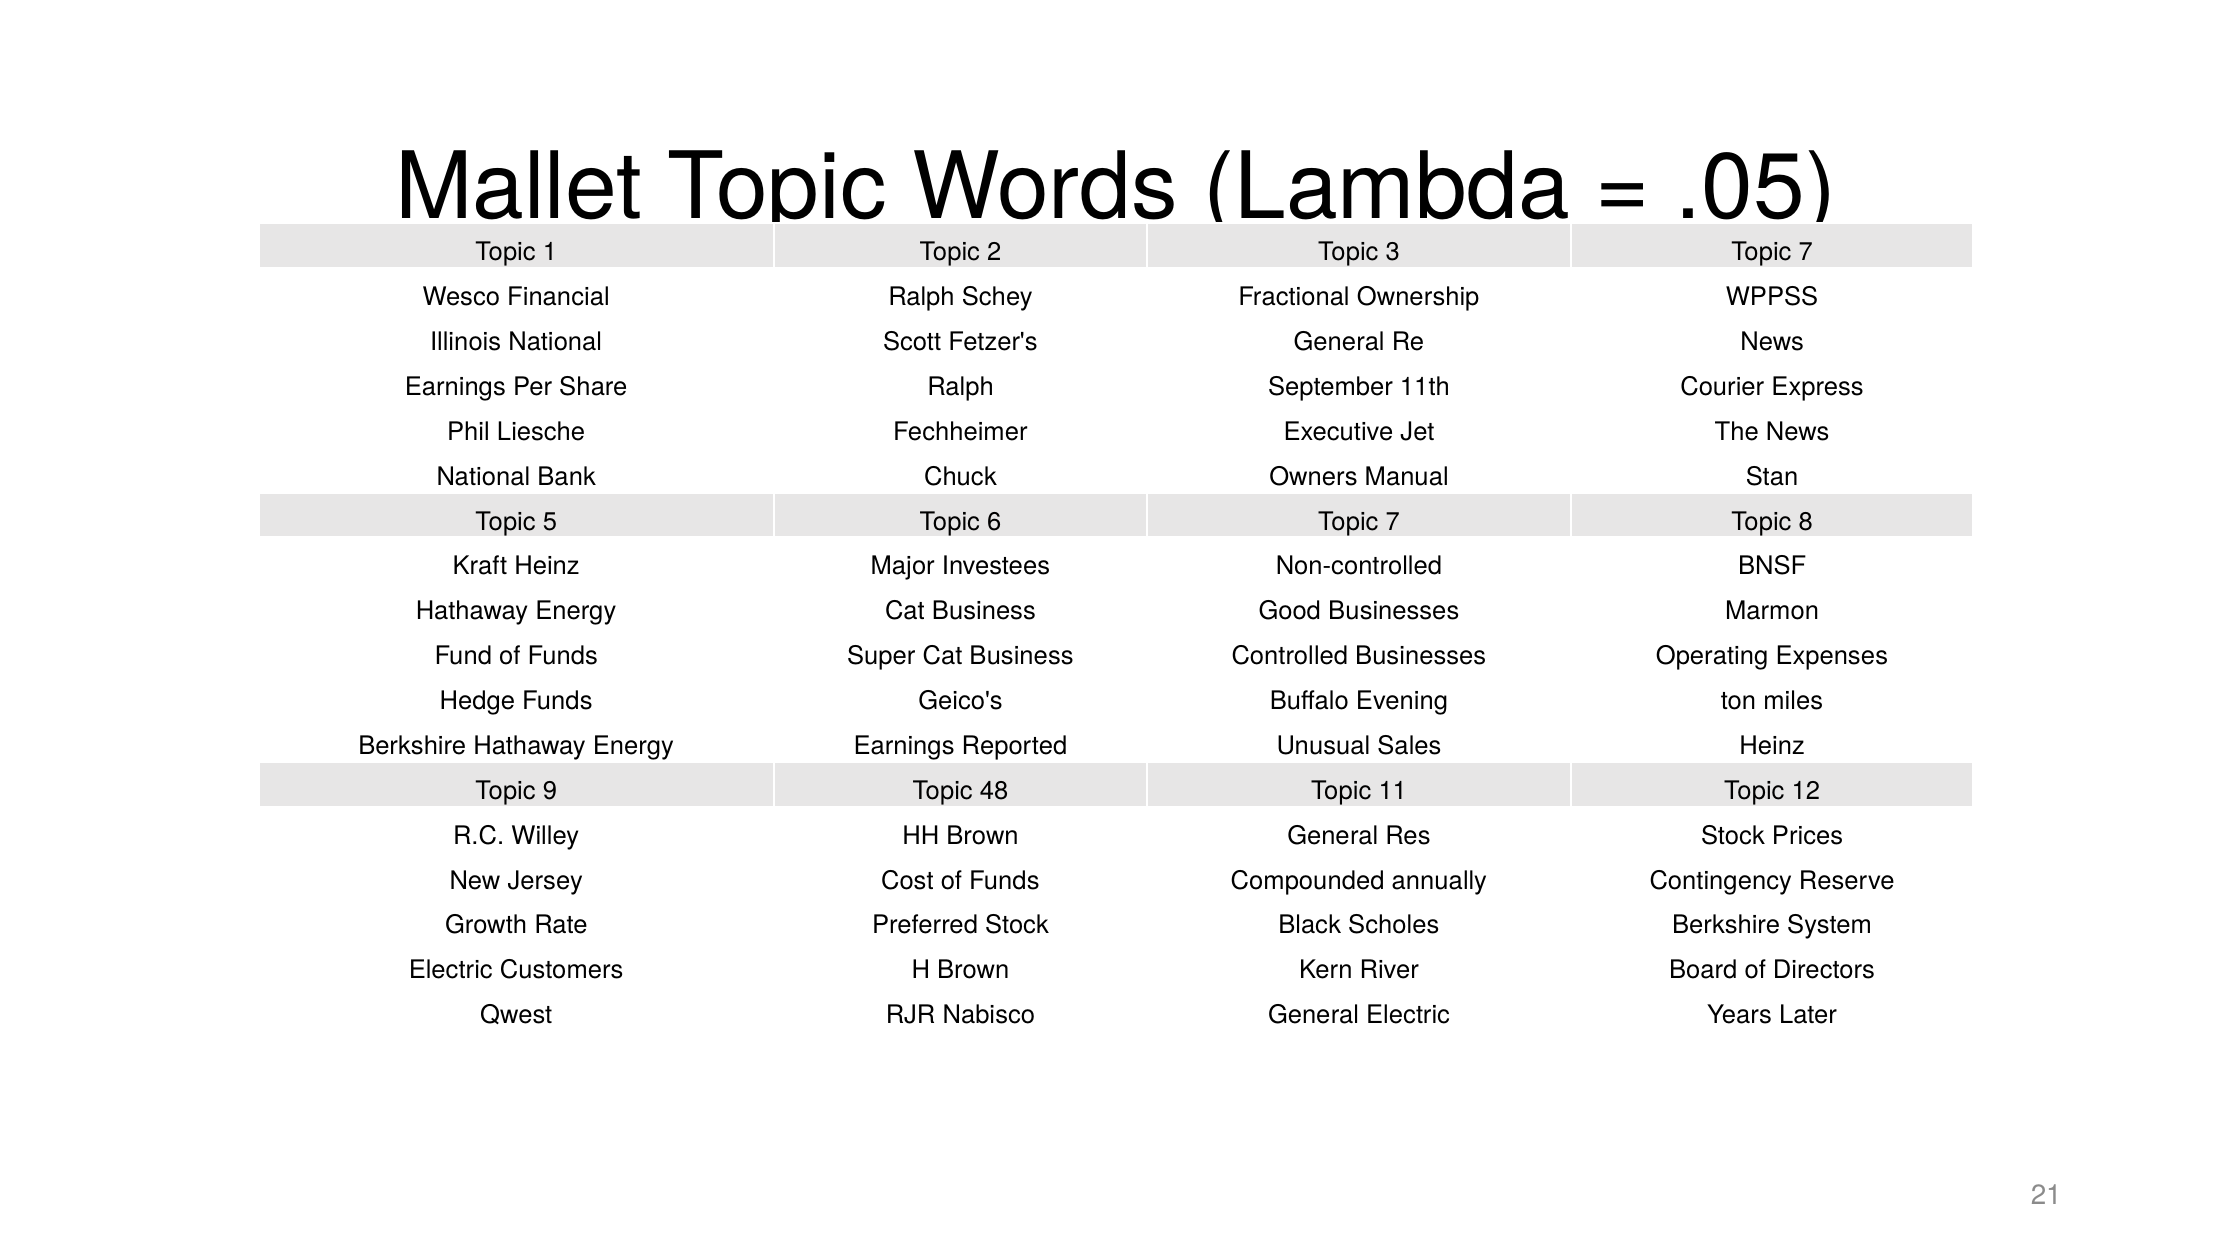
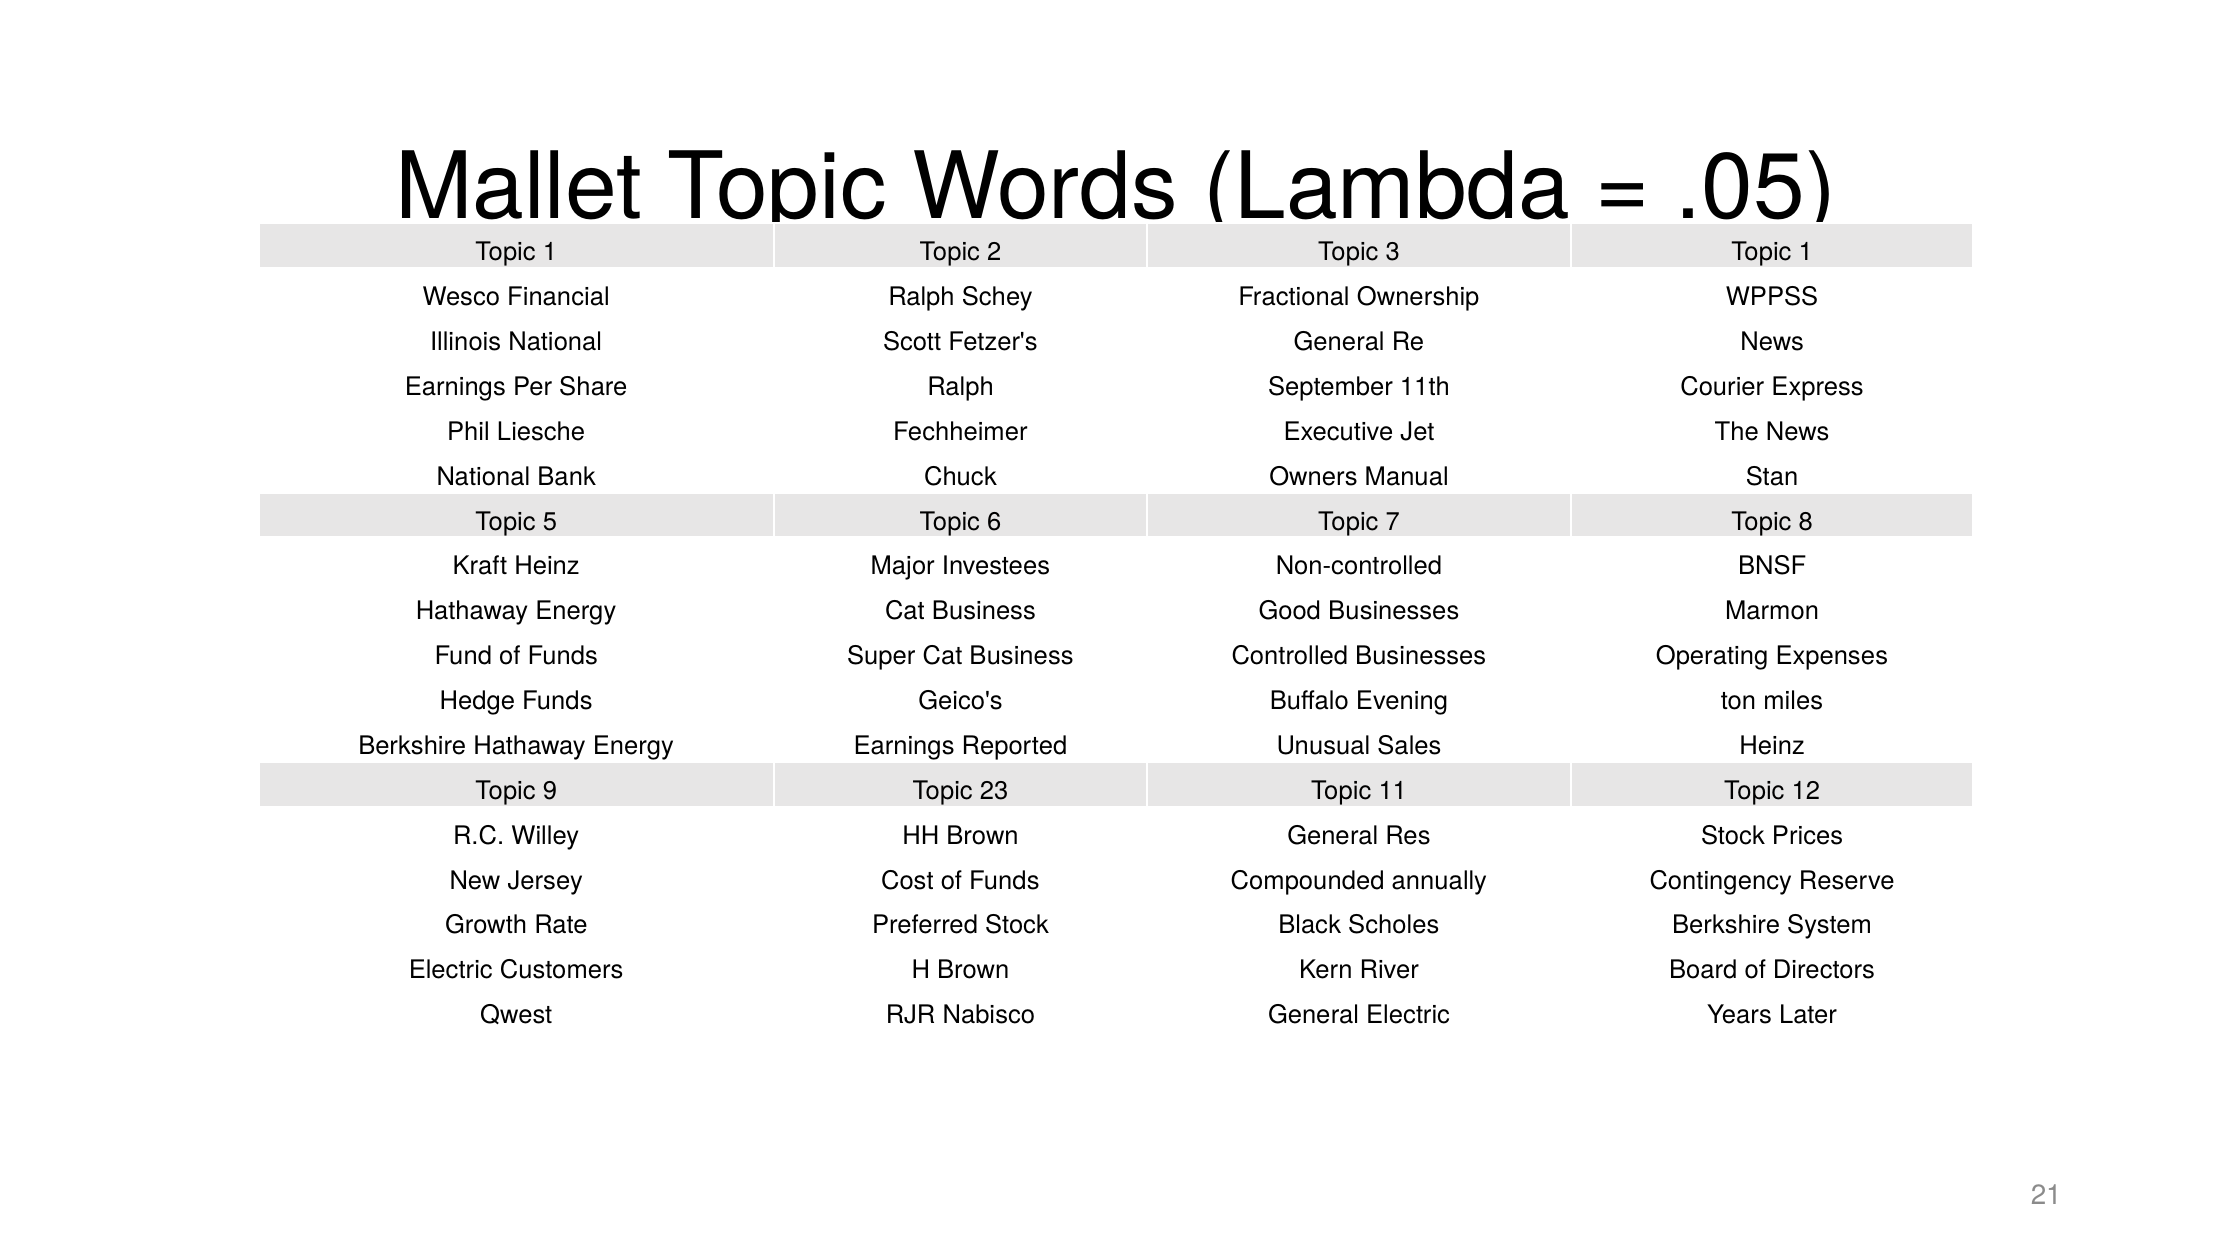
3 Topic 7: 7 -> 1 (1806, 253)
48: 48 -> 23 (994, 791)
